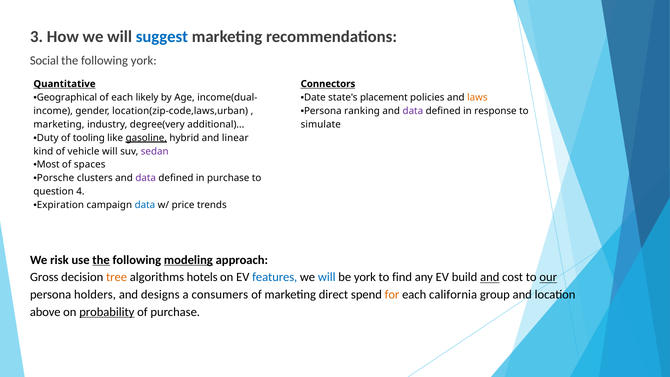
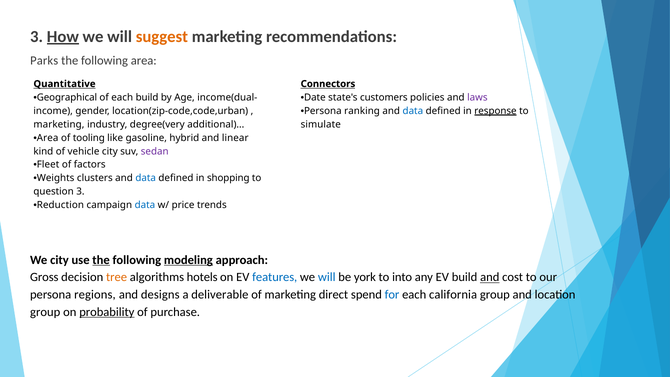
How underline: none -> present (63, 37)
suggest colour: blue -> orange (162, 37)
Social: Social -> Parks (44, 61)
following york: york -> area (144, 61)
each likely: likely -> build (147, 97)
placement: placement -> customers (384, 97)
laws colour: orange -> purple (477, 97)
data colour: purple -> blue (413, 111)
response underline: none -> present (495, 111)
location(zip-code,laws,urban: location(zip-code,laws,urban -> location(zip-code,code,urban (180, 111)
Duty: Duty -> Area (48, 138)
gasoline underline: present -> none (146, 138)
vehicle will: will -> city (110, 151)
Most: Most -> Fleet (48, 165)
spaces: spaces -> factors (90, 165)
Porsche: Porsche -> Weights (56, 178)
data colour: purple -> blue (146, 178)
in purchase: purchase -> shopping (228, 178)
question 4: 4 -> 3 (80, 192)
Expiration: Expiration -> Reduction (60, 205)
We risk: risk -> city (59, 260)
find: find -> into (402, 277)
our underline: present -> none (548, 277)
holders: holders -> regions (95, 295)
consumers: consumers -> deliverable (220, 295)
for colour: orange -> blue (392, 295)
above: above -> group (45, 312)
